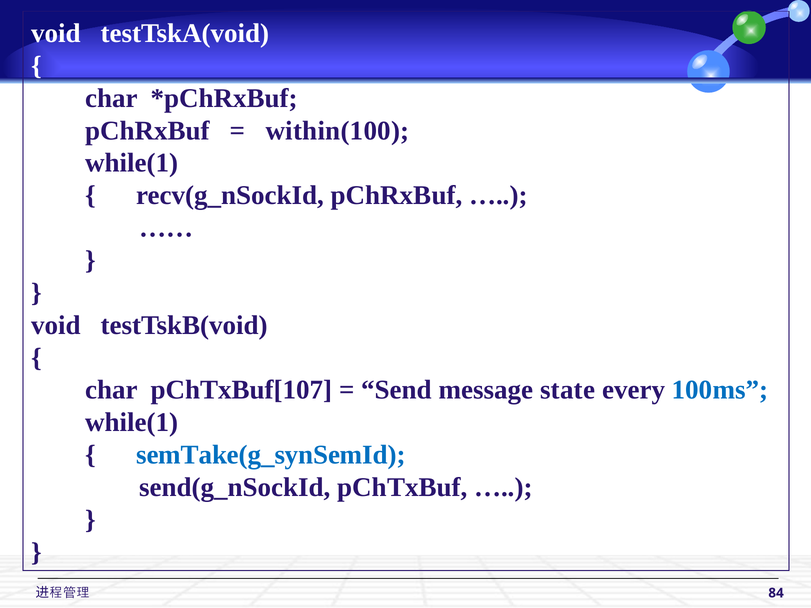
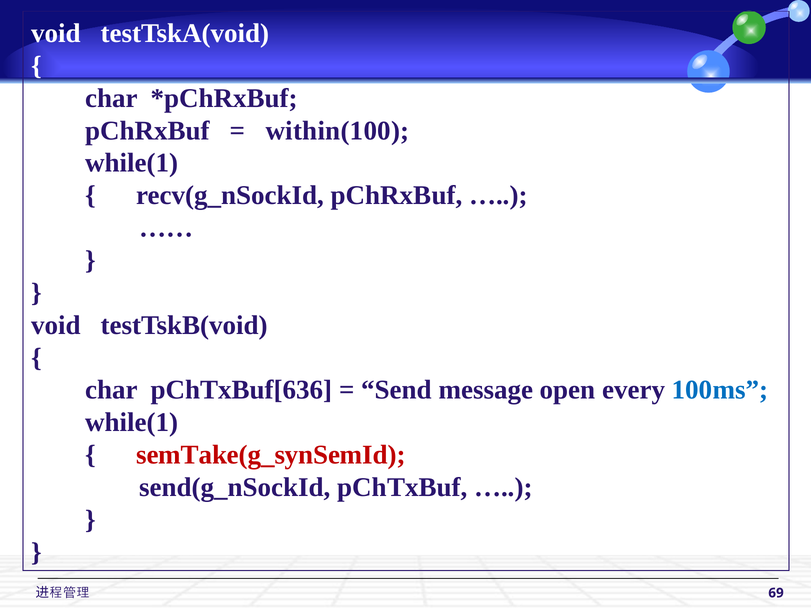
pChTxBuf[107: pChTxBuf[107 -> pChTxBuf[636 (242, 390)
state: state -> open (568, 390)
semTake(g_synSemId colour: blue -> red (271, 455)
84: 84 -> 69 (776, 593)
